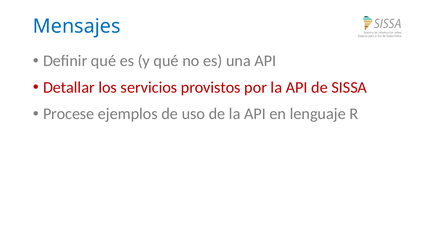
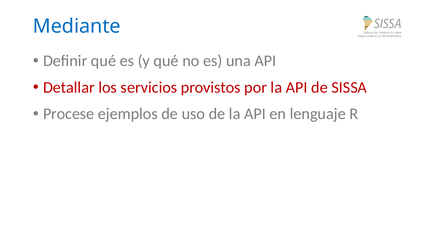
Mensajes: Mensajes -> Mediante (77, 26)
